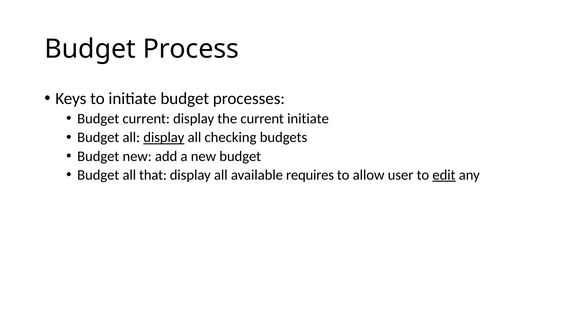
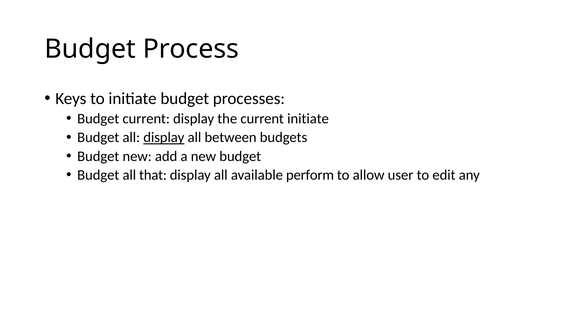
checking: checking -> between (231, 137)
requires: requires -> perform (310, 175)
edit underline: present -> none (444, 175)
